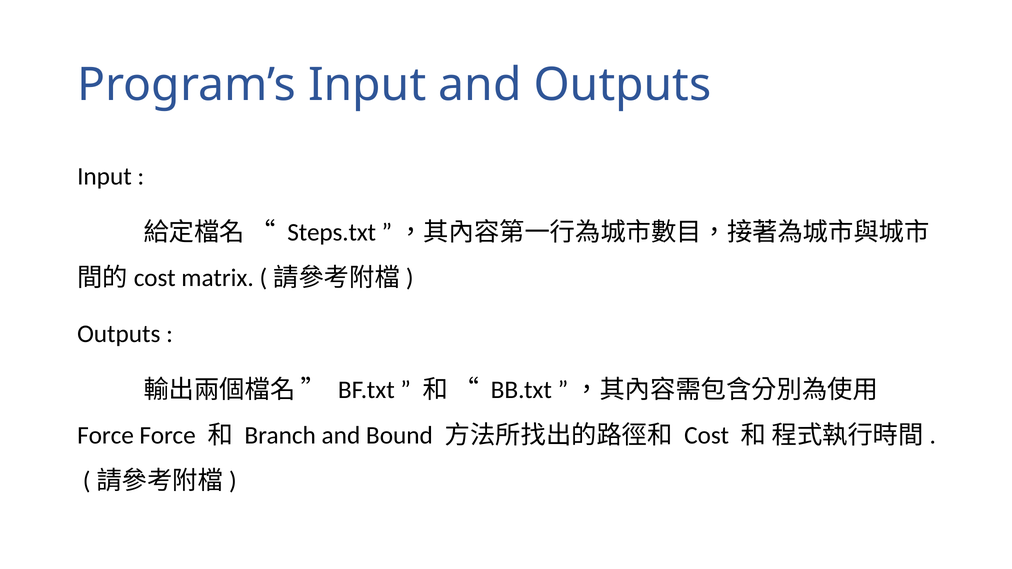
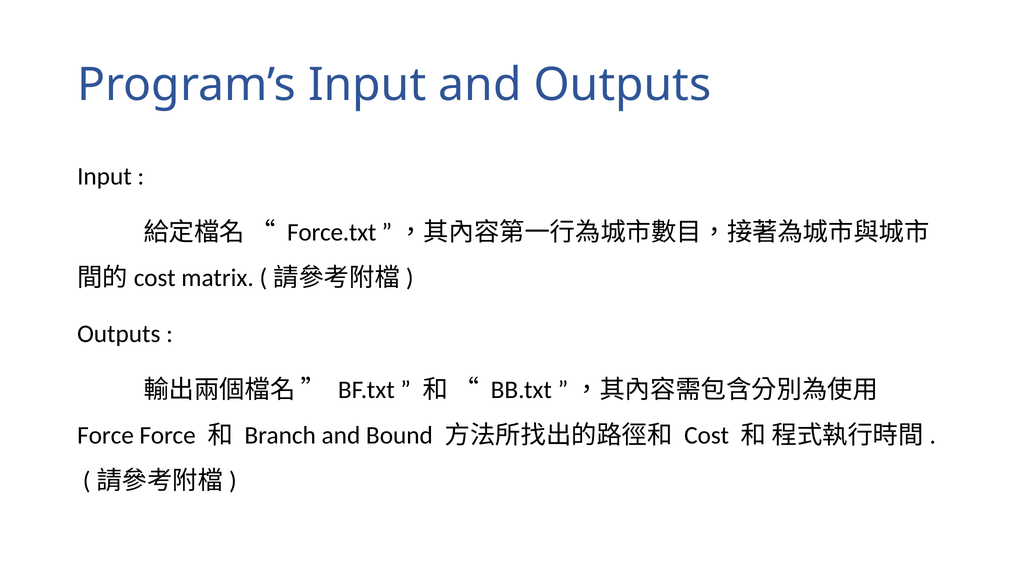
Steps.txt: Steps.txt -> Force.txt (332, 232)
